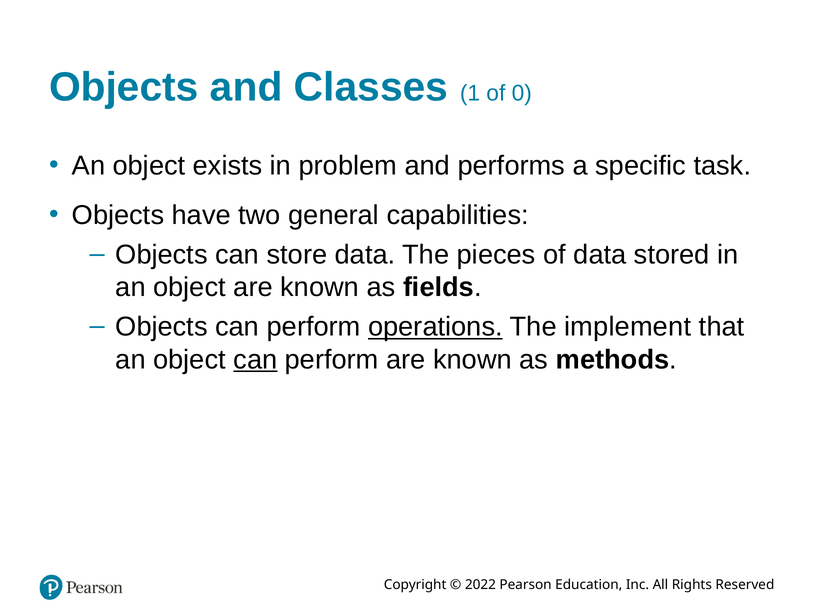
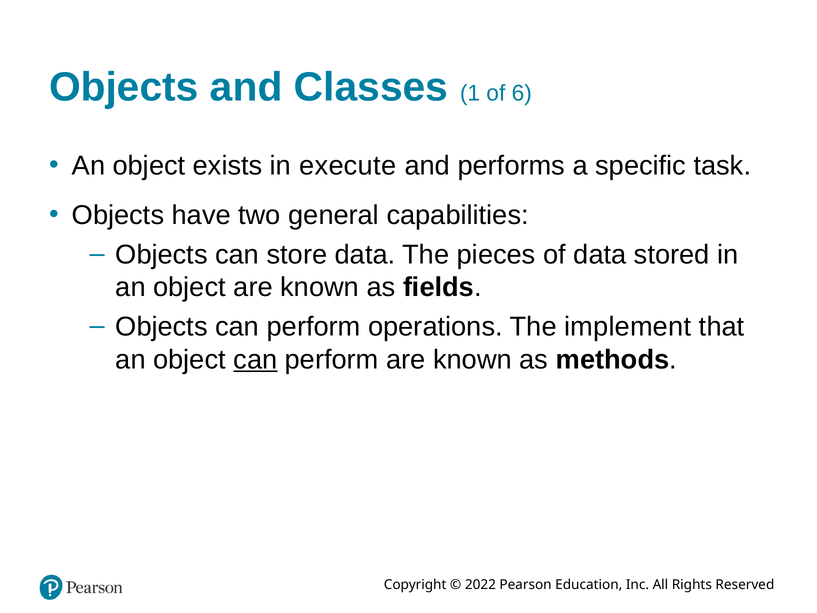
0: 0 -> 6 (522, 93)
problem: problem -> execute (348, 165)
operations underline: present -> none (435, 327)
